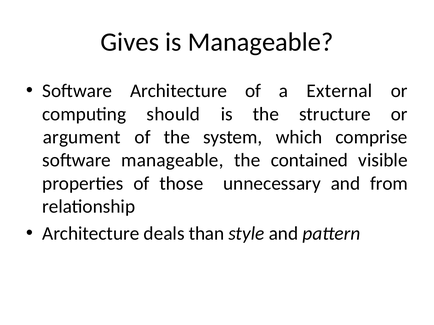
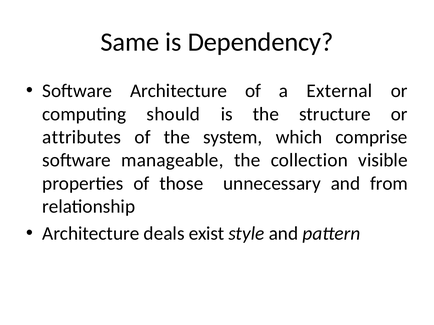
Gives: Gives -> Same (130, 42)
is Manageable: Manageable -> Dependency (261, 42)
argument: argument -> attributes (82, 137)
contained: contained -> collection (309, 161)
than: than -> exist (206, 234)
